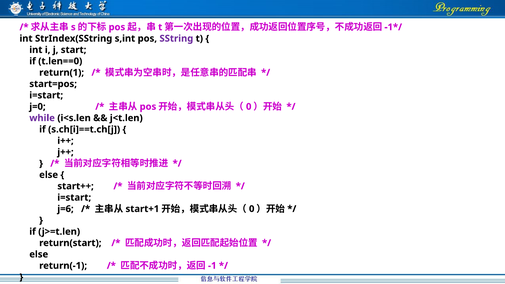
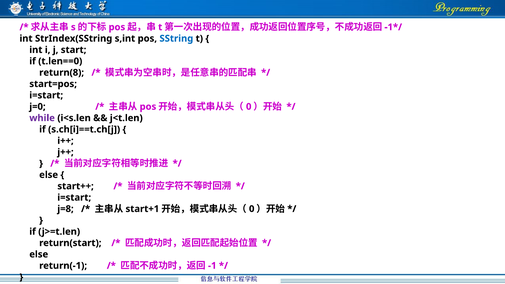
SString colour: purple -> blue (176, 38)
return(1: return(1 -> return(8 (62, 73)
j=6: j=6 -> j=8 (66, 209)
